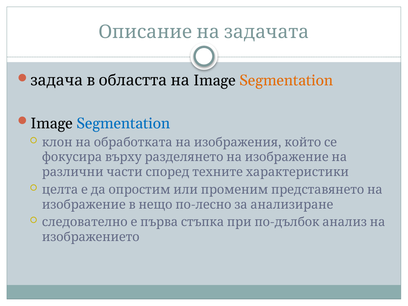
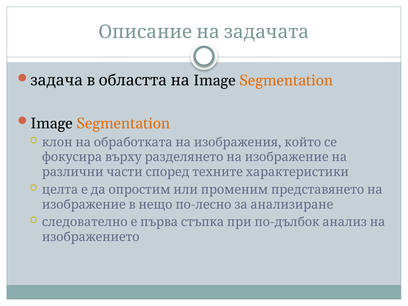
Segmentation colour: blue -> orange (123, 123)
